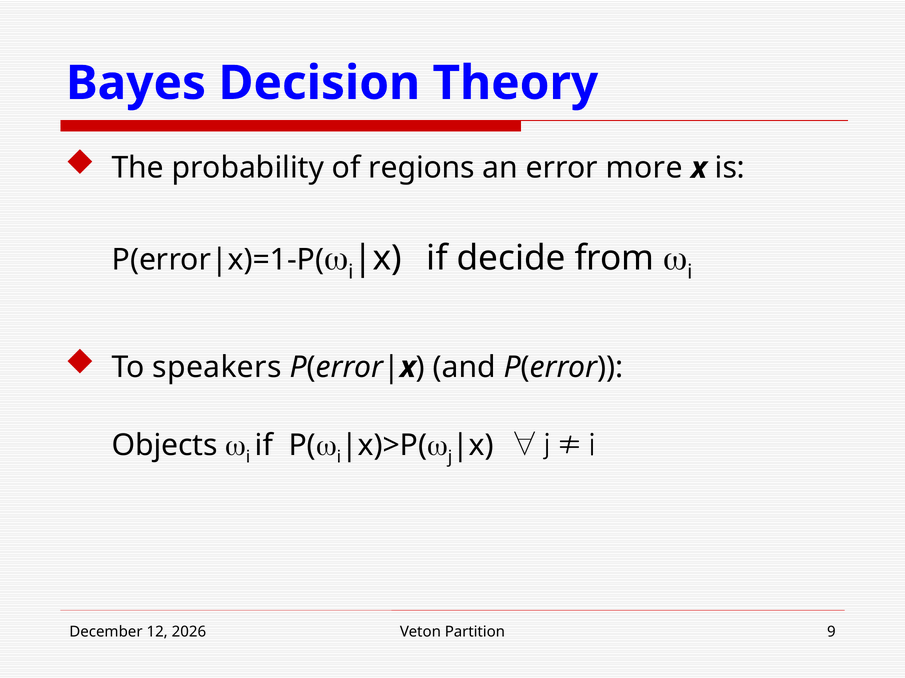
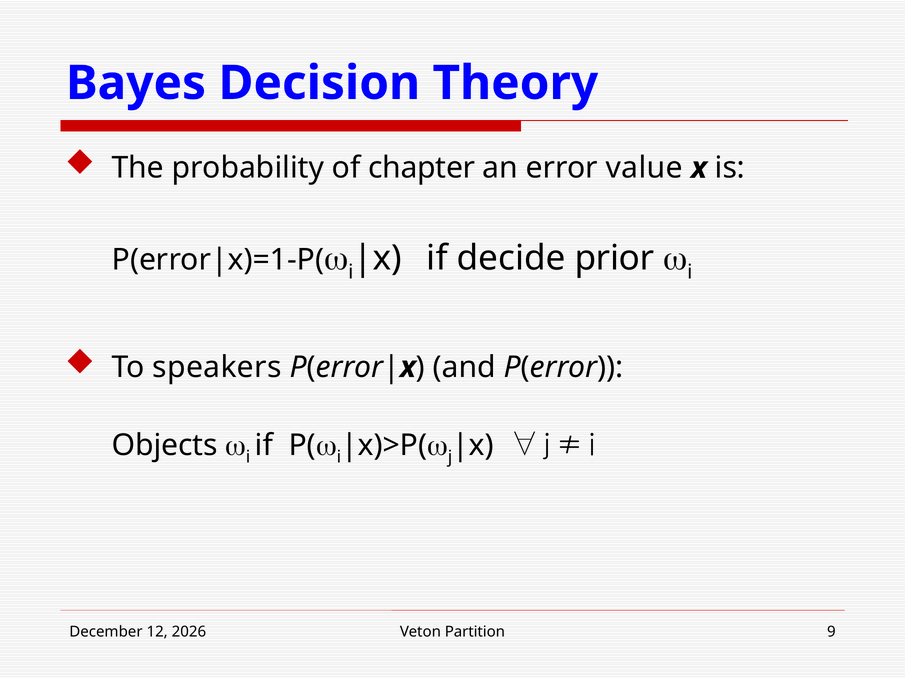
regions: regions -> chapter (422, 168)
more: more -> value (644, 168)
from: from -> prior (614, 259)
